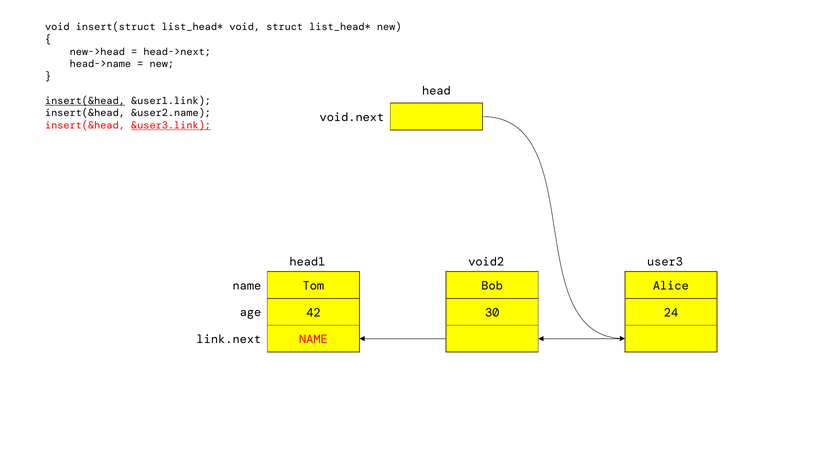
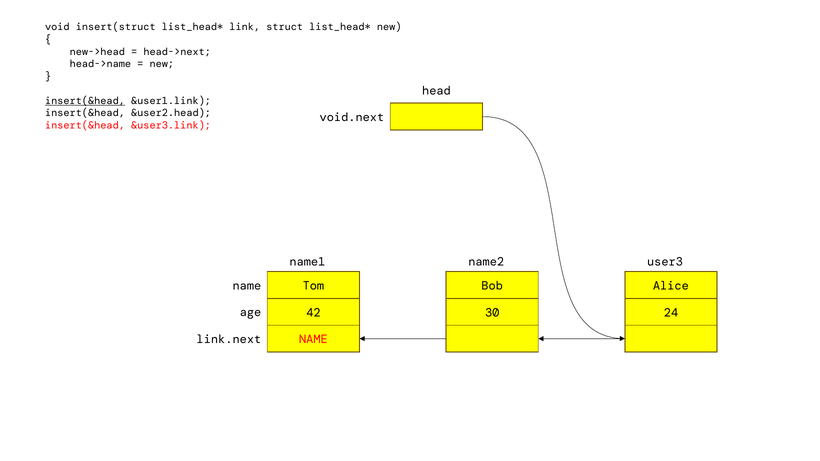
void: void -> link (245, 27)
&user2.name: &user2.name -> &user2.head (171, 113)
&user3.link underline: present -> none (171, 125)
head1: head1 -> name1 (307, 262)
void2: void2 -> name2 (486, 262)
